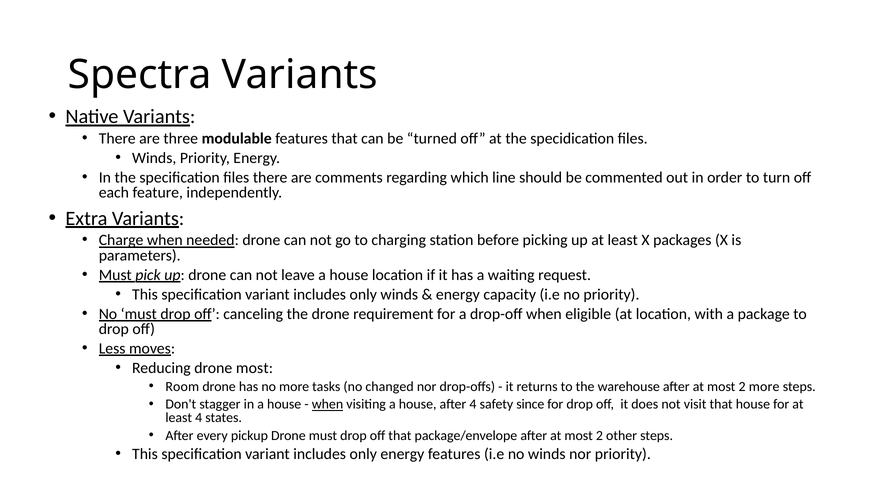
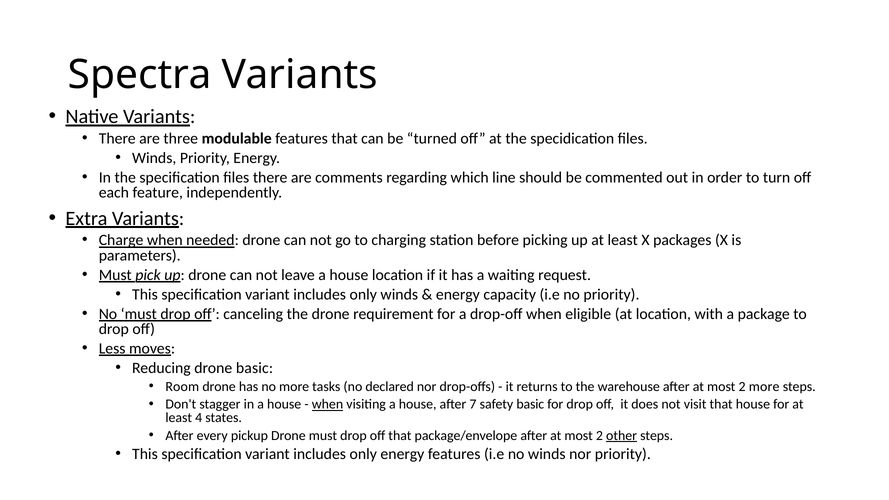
drone most: most -> basic (254, 368)
changed: changed -> declared (390, 387)
after 4: 4 -> 7 (473, 404)
safety since: since -> basic (530, 404)
other underline: none -> present (622, 436)
